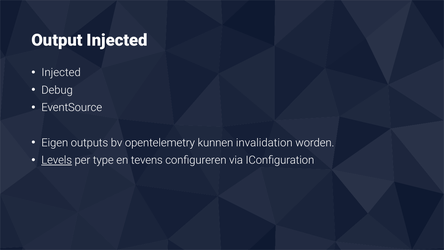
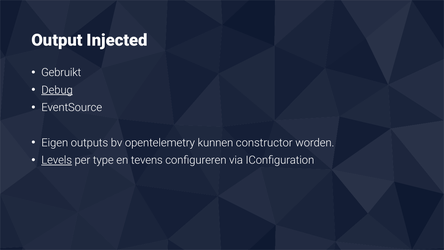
Injected: Injected -> Gebruikt (61, 72)
Debug underline: none -> present (57, 90)
invalidation: invalidation -> constructor (264, 143)
